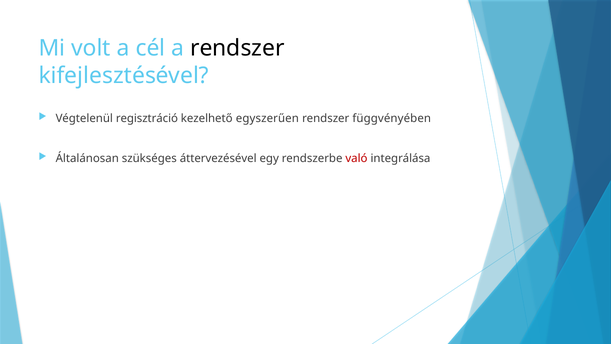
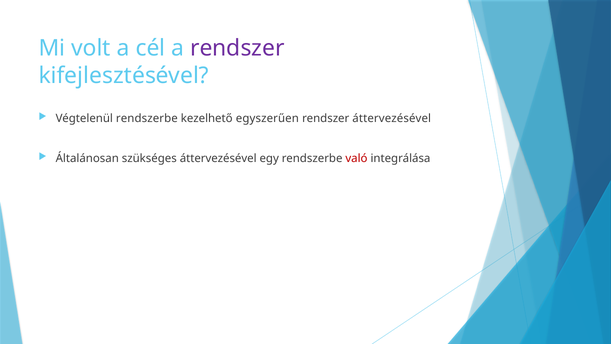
rendszer colour: black -> purple (237, 48)
Végtelenül regisztráció: regisztráció -> rendszerbe (147, 118)
rendszer függvényében: függvényében -> áttervezésével (392, 118)
